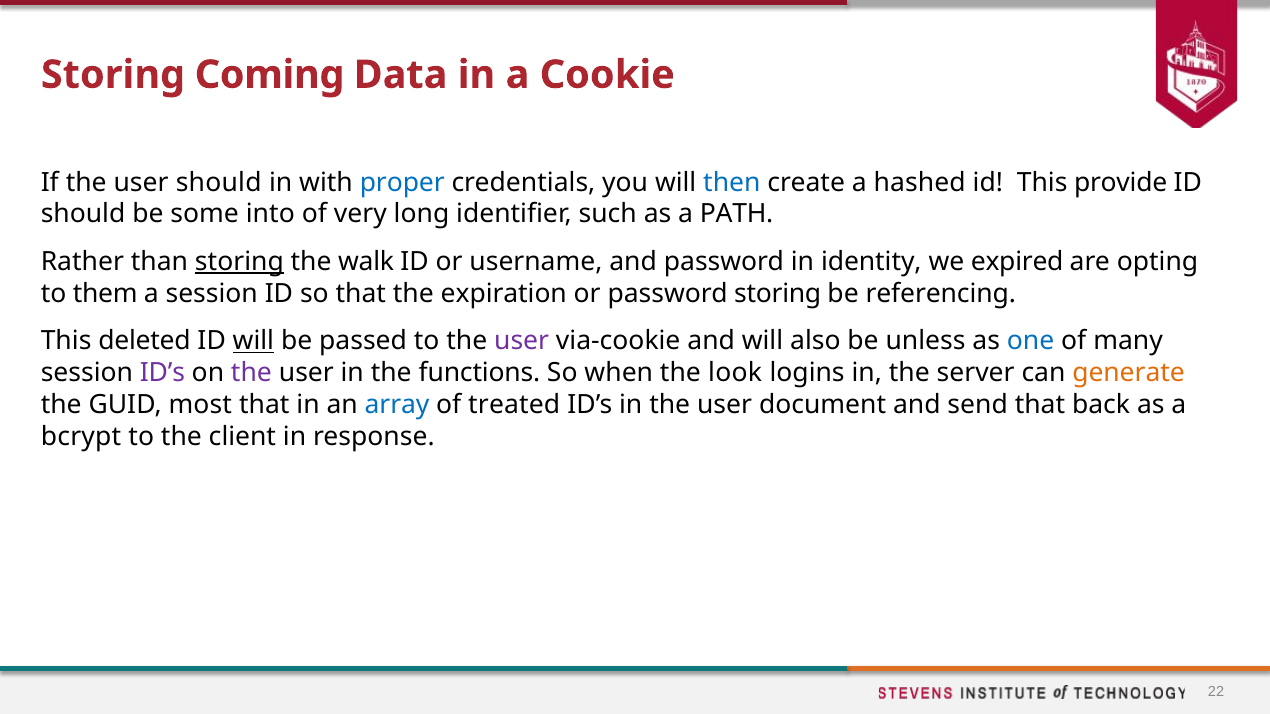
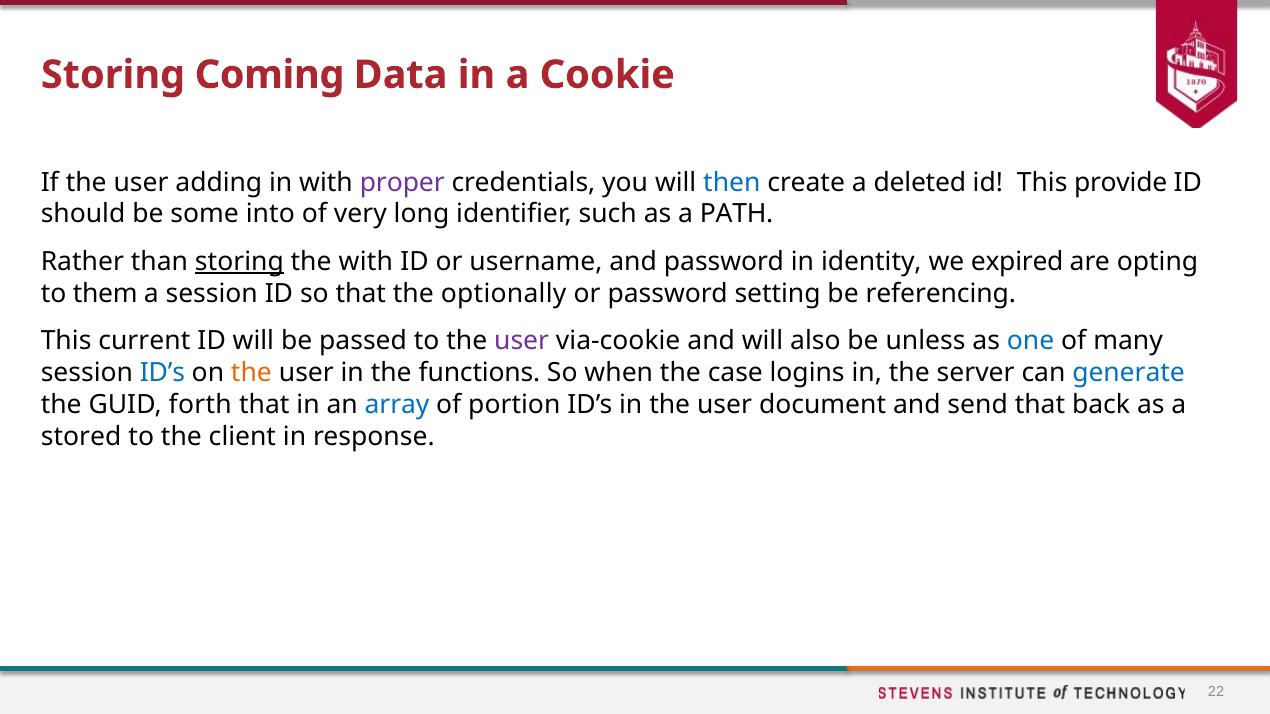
user should: should -> adding (219, 183)
proper colour: blue -> purple (402, 183)
hashed: hashed -> deleted (920, 183)
the walk: walk -> with (366, 262)
expiration: expiration -> optionally (504, 294)
password storing: storing -> setting (778, 294)
deleted: deleted -> current (144, 341)
will underline: present -> none (253, 341)
ID’s colour: purple -> blue (162, 373)
the colour: purple -> orange (251, 373)
look: look -> case (735, 373)
generate colour: orange -> blue (1129, 373)
most: most -> forth (200, 405)
treated: treated -> portion (514, 405)
bcrypt: bcrypt -> stored (81, 437)
